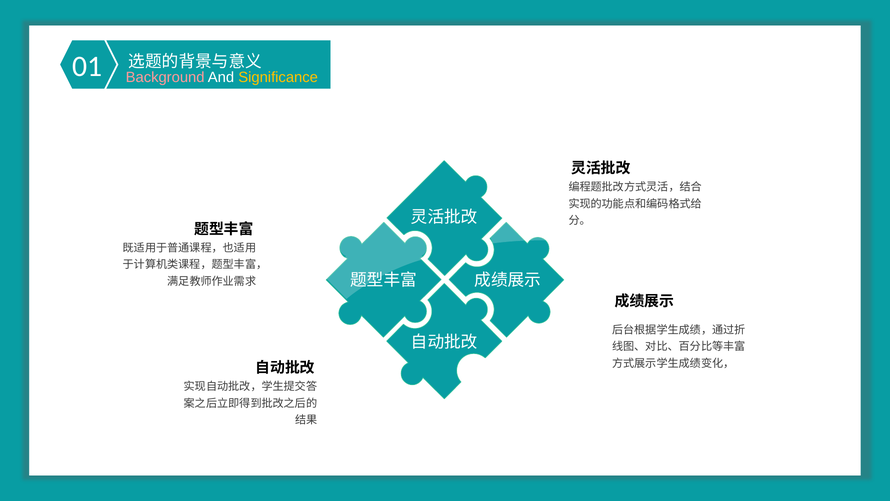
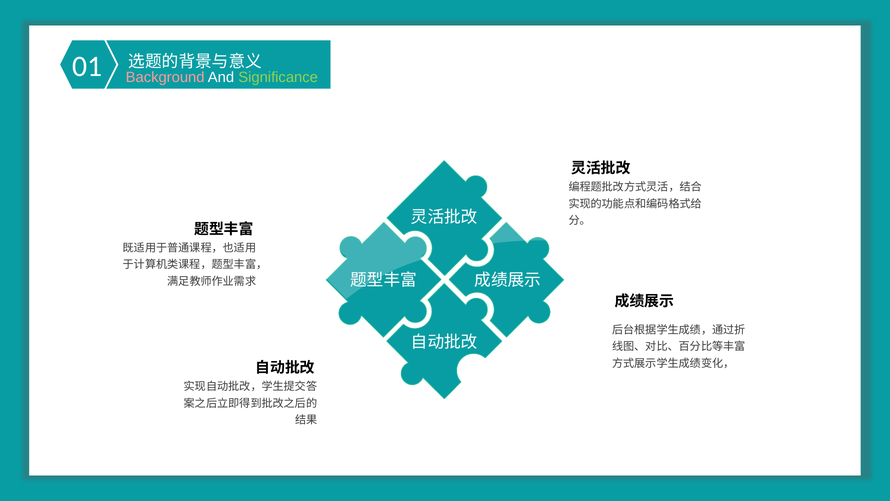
Significance colour: yellow -> light green (278, 77)
